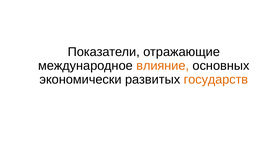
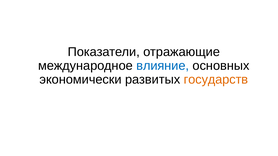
влияние colour: orange -> blue (163, 66)
